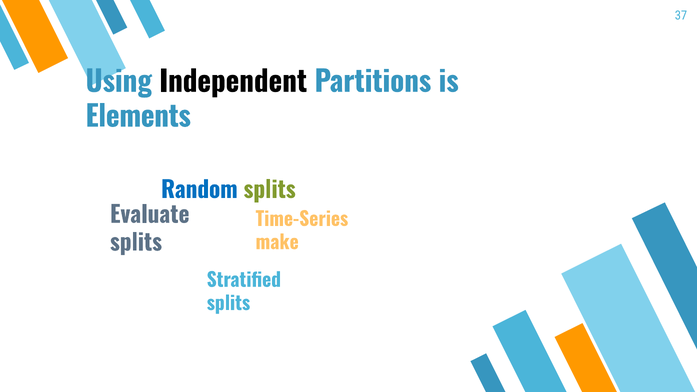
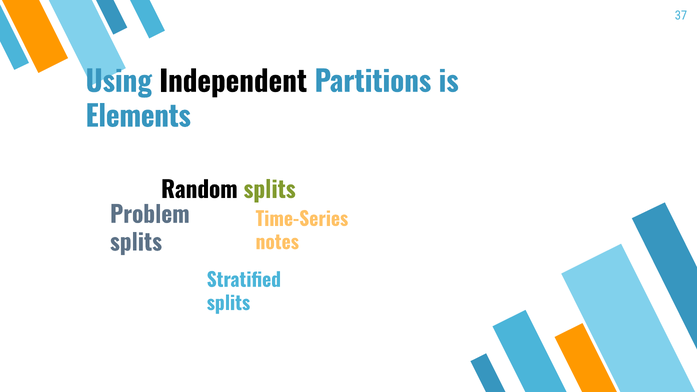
Random colour: blue -> black (199, 190)
Evaluate: Evaluate -> Problem (150, 215)
make: make -> notes (277, 243)
